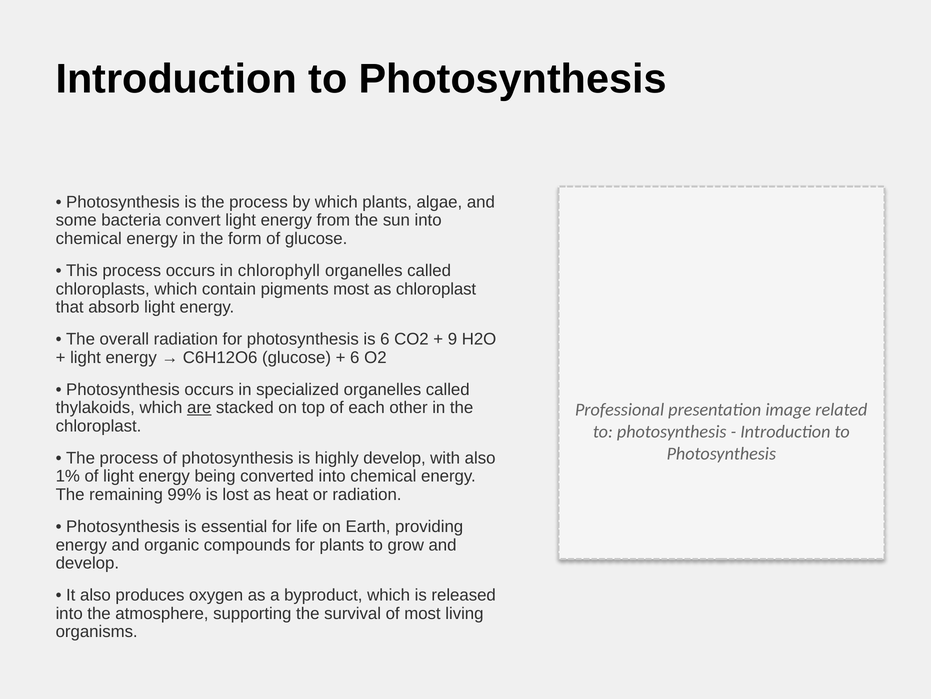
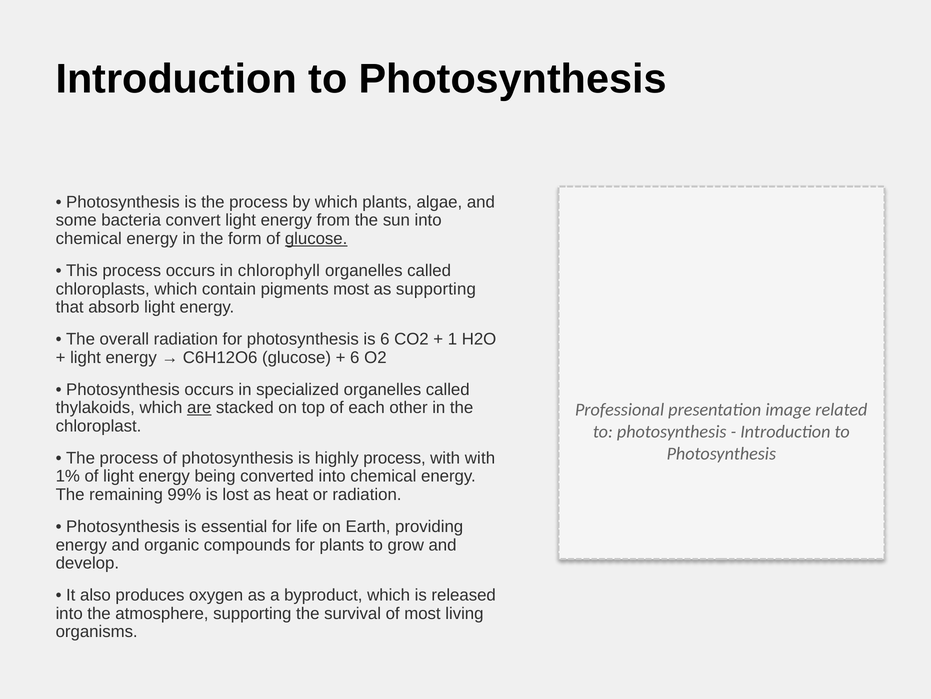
glucose underline: none -> present (316, 238)
as chloroplast: chloroplast -> supporting (436, 289)
9: 9 -> 1 (452, 339)
highly develop: develop -> process (395, 458)
with also: also -> with (480, 458)
